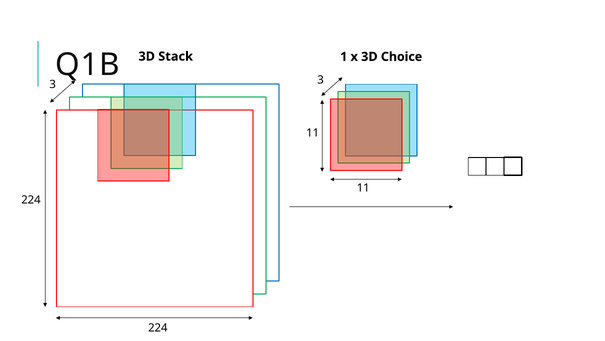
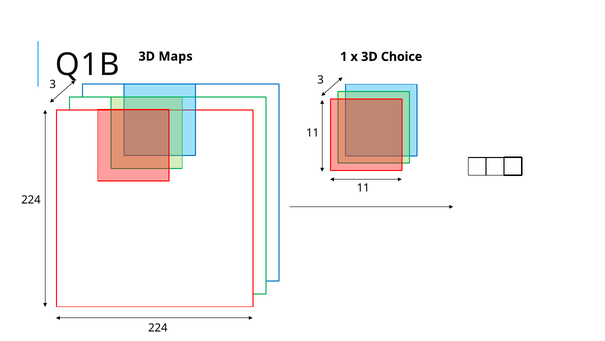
Stack: Stack -> Maps (176, 56)
